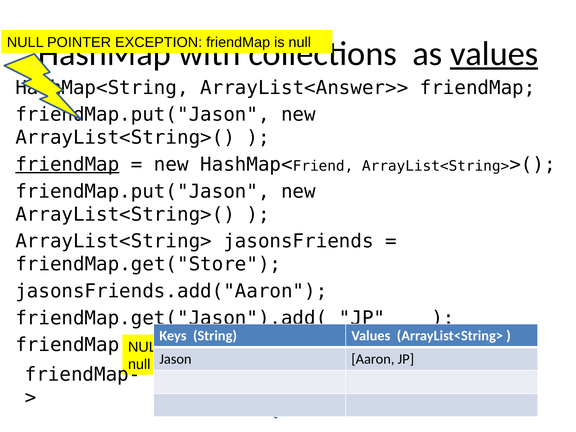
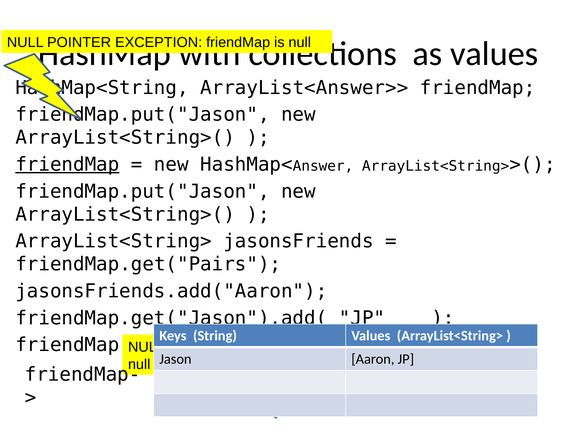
values underline: present -> none (494, 54)
Friend: Friend -> Answer (323, 166)
friendMap.get("Store: friendMap.get("Store -> friendMap.get("Pairs (148, 264)
